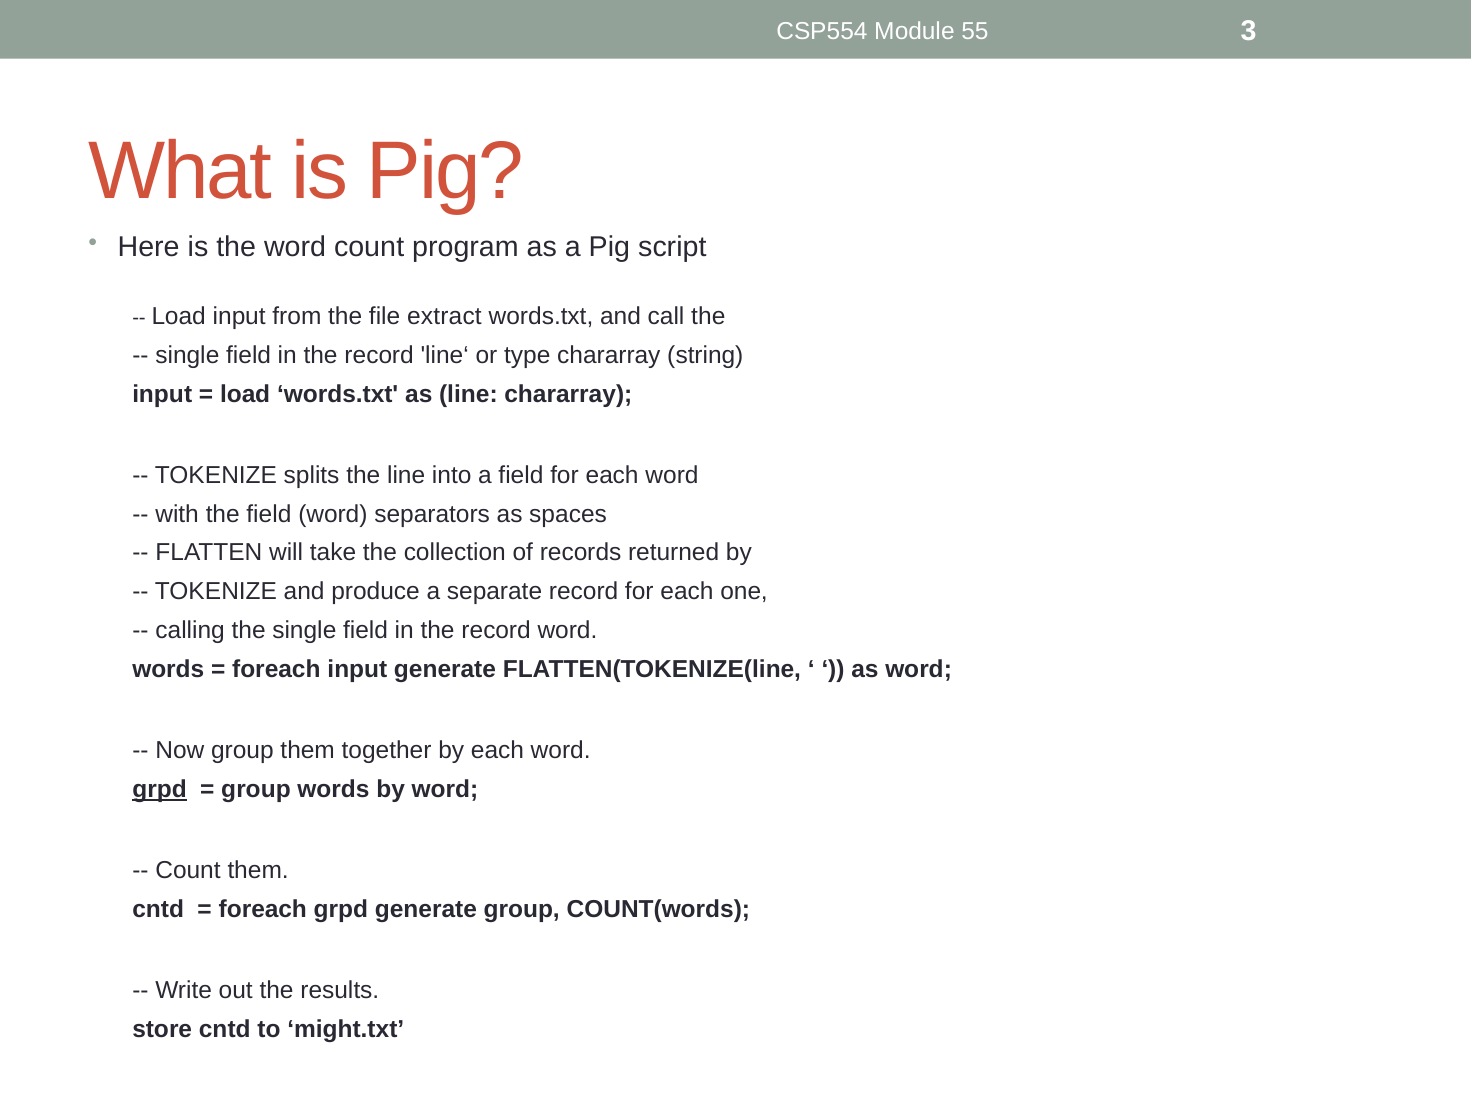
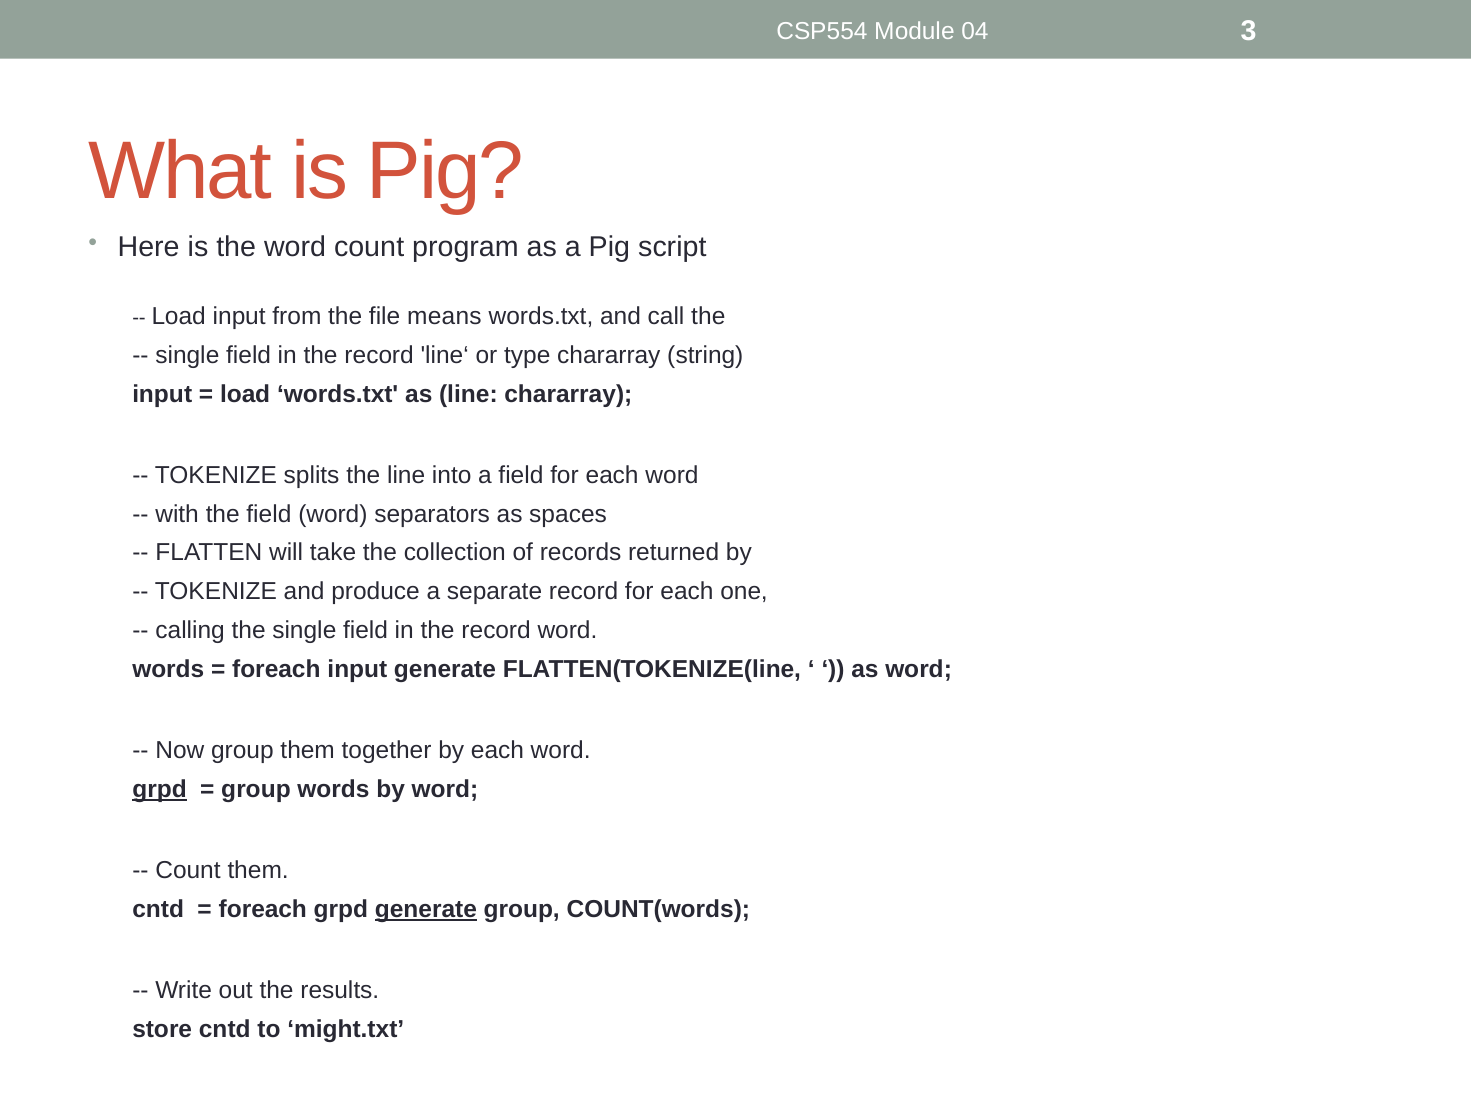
55: 55 -> 04 (975, 31)
extract: extract -> means (444, 316)
generate underline: none -> present (426, 910)
